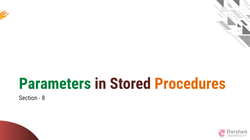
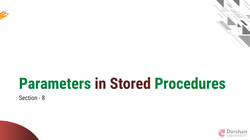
Procedures colour: orange -> green (190, 84)
